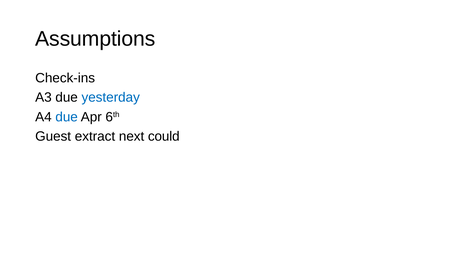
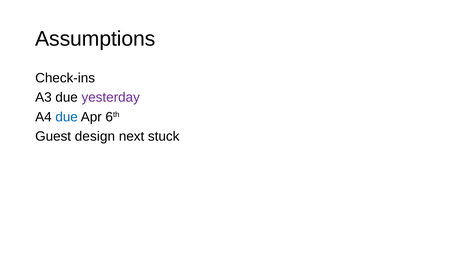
yesterday colour: blue -> purple (111, 97)
extract: extract -> design (95, 136)
could: could -> stuck (164, 136)
